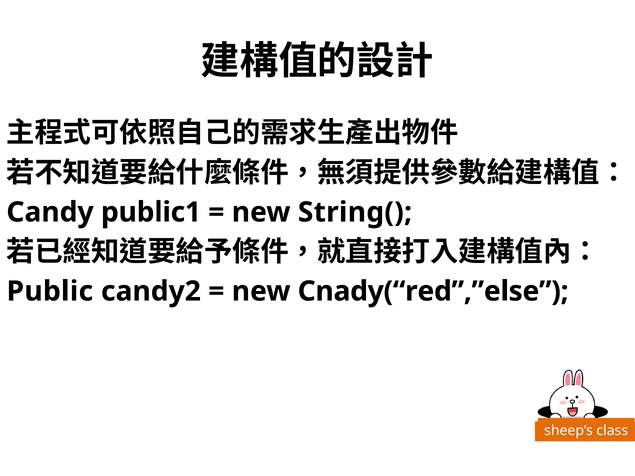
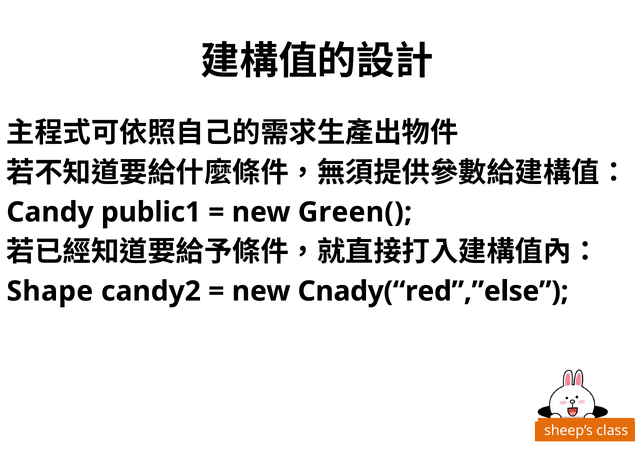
String(: String( -> Green( (355, 212)
Public: Public -> Shape (50, 291)
